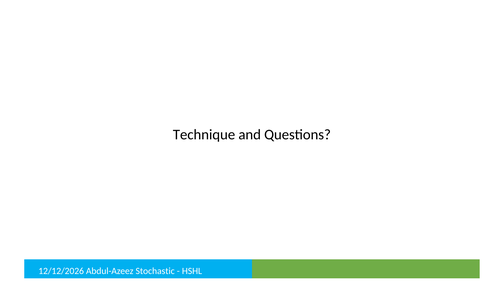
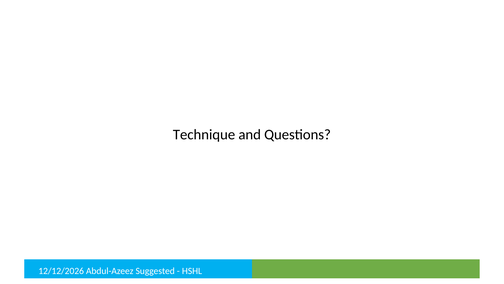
Stochastic: Stochastic -> Suggested (155, 271)
